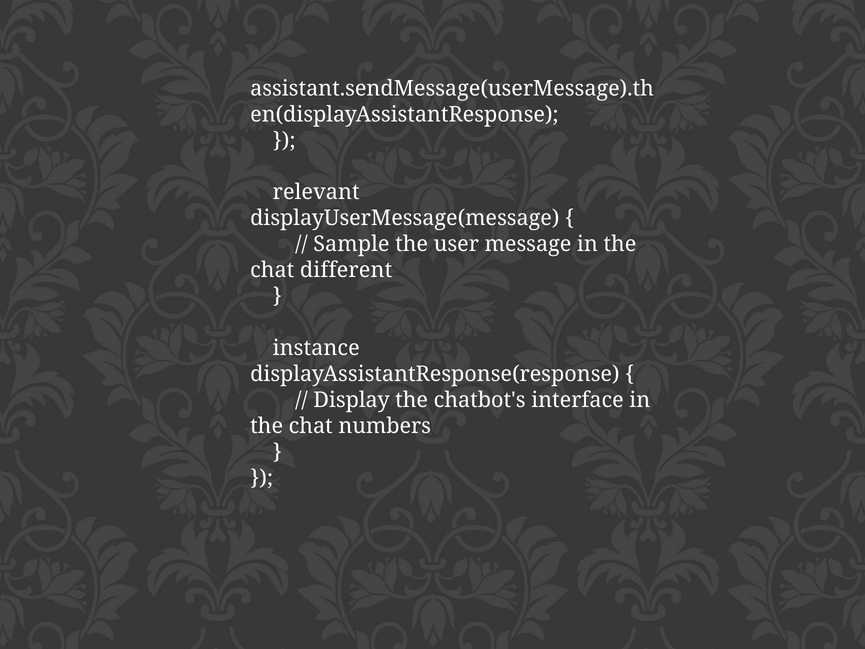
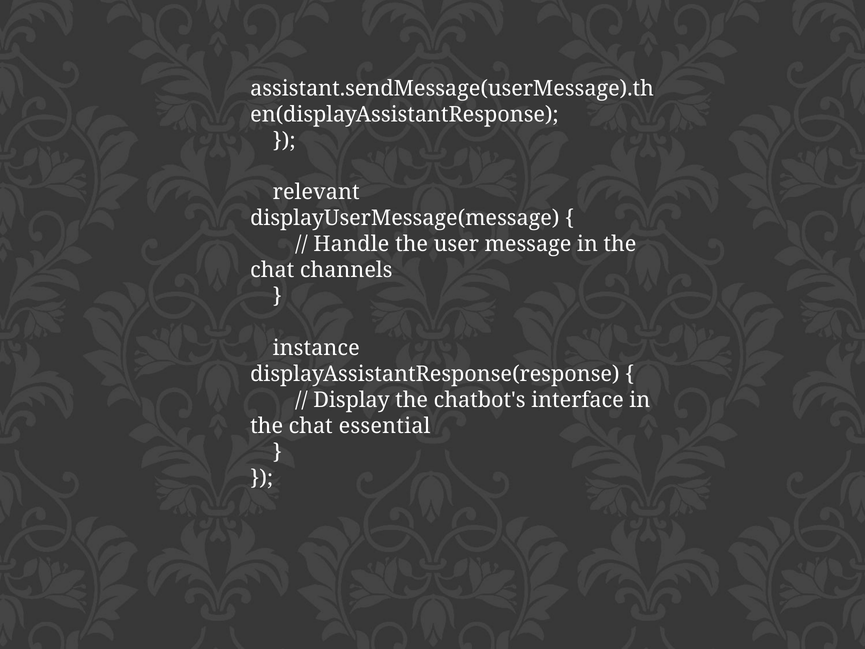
Sample: Sample -> Handle (351, 244)
different: different -> channels (346, 270)
numbers: numbers -> essential (385, 426)
